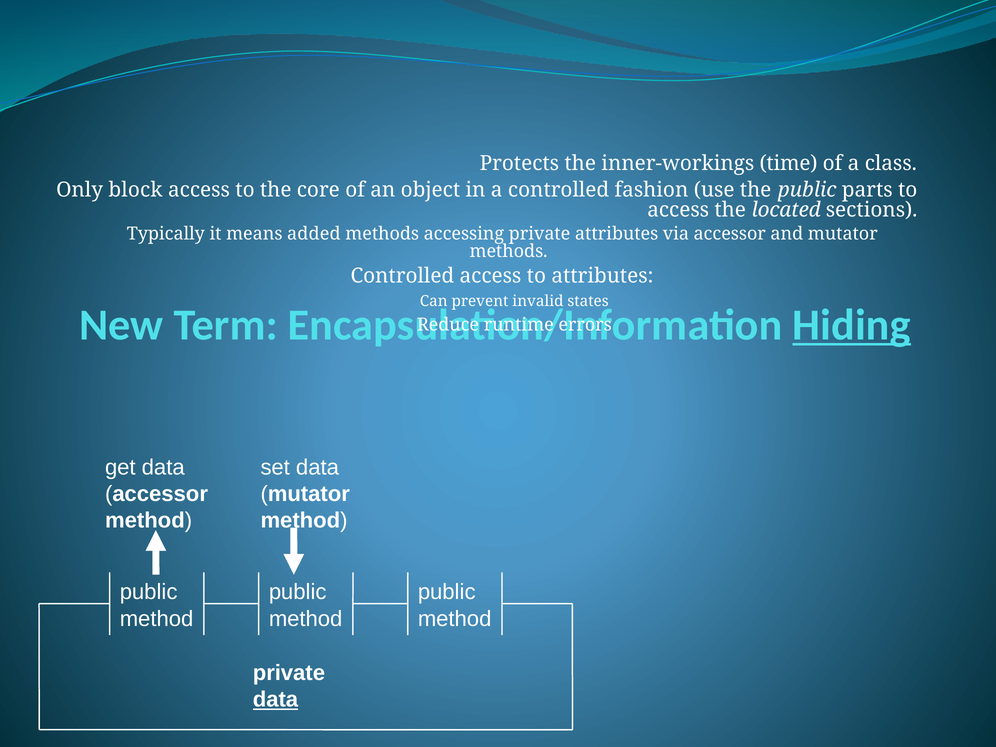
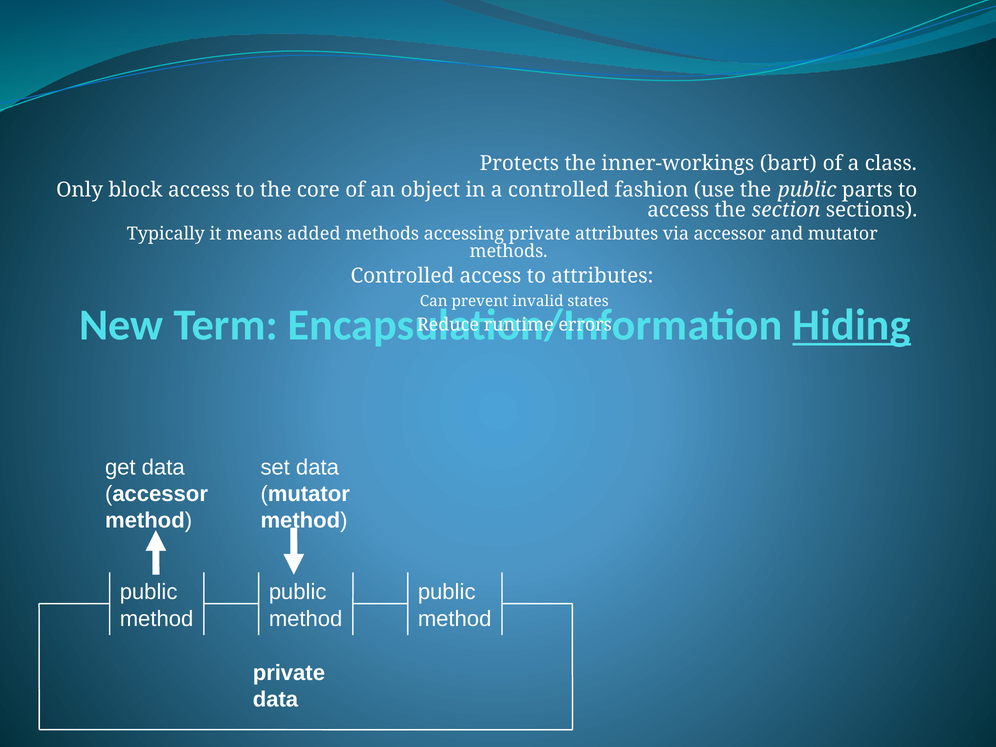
time: time -> bart (788, 164)
located: located -> section (786, 210)
data underline: present -> none (275, 700)
